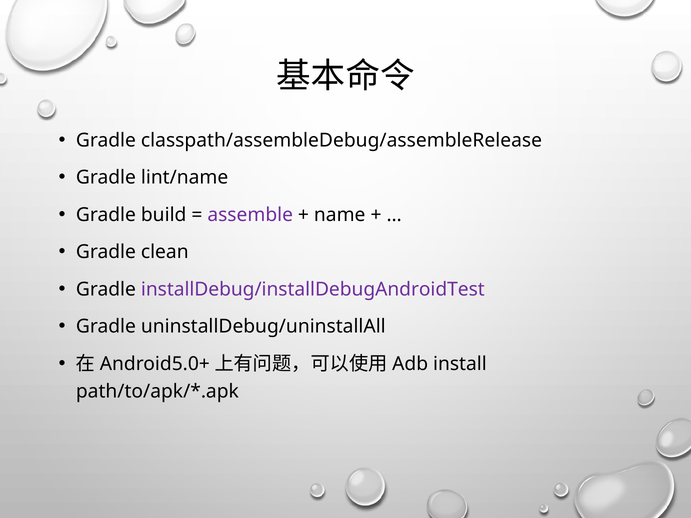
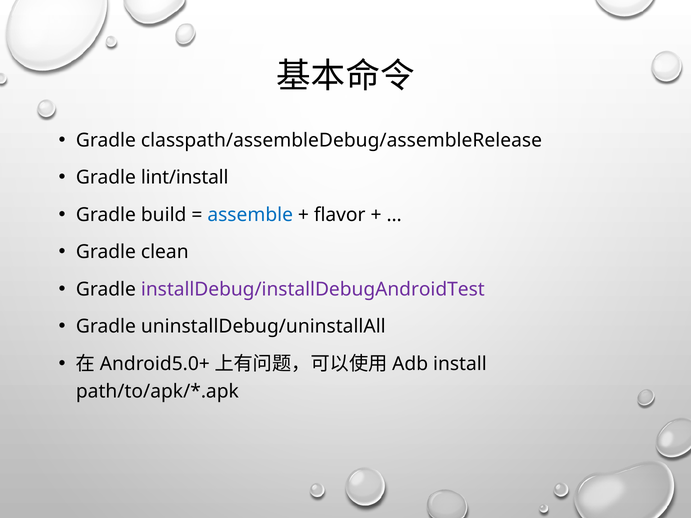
lint/name: lint/name -> lint/install (185, 178)
assemble colour: purple -> blue (250, 215)
name: name -> flavor (340, 215)
